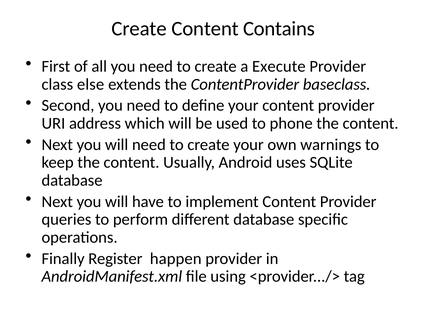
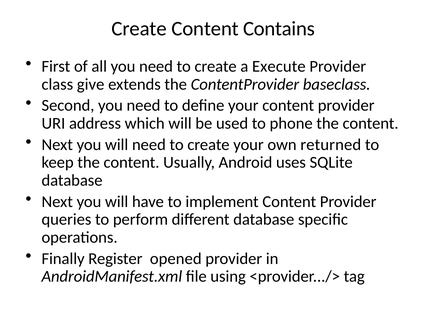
else: else -> give (91, 84)
warnings: warnings -> returned (331, 145)
happen: happen -> opened (176, 259)
